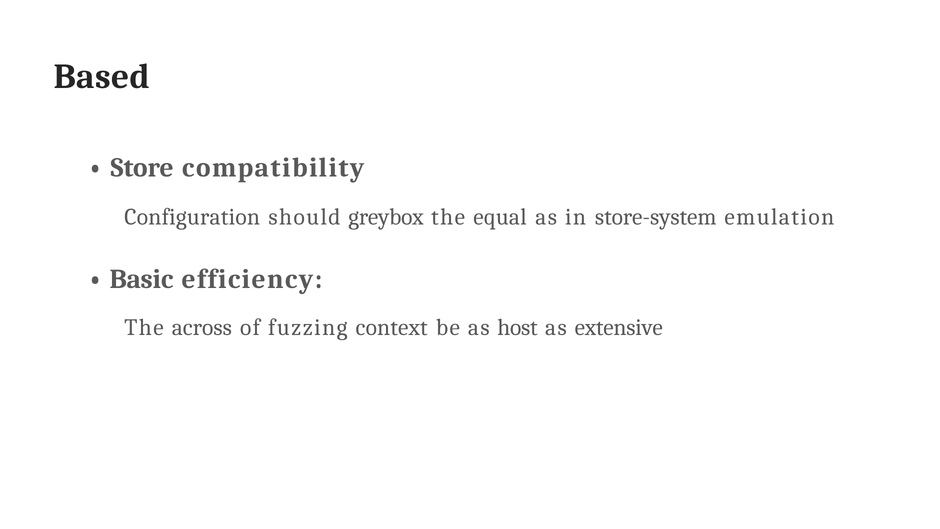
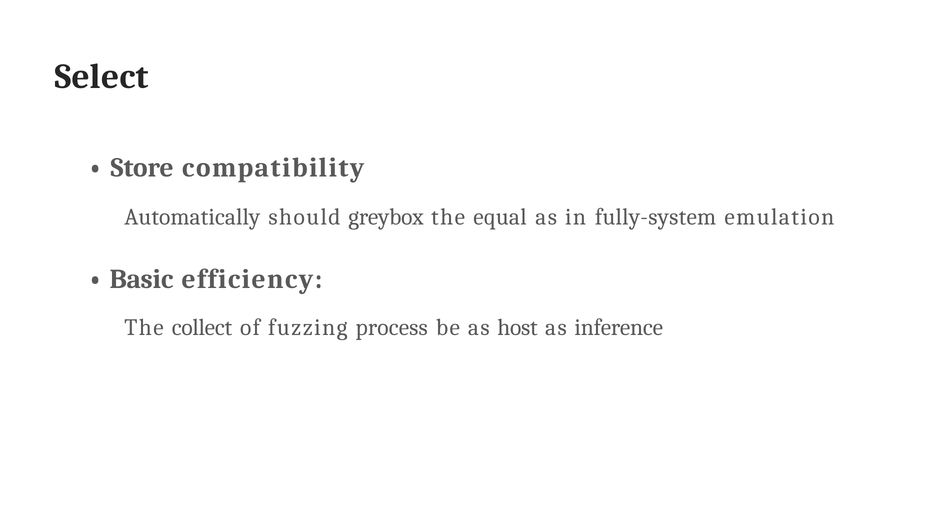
Based: Based -> Select (102, 77)
Configuration: Configuration -> Automatically (192, 217)
store-system: store-system -> fully-system (656, 217)
across: across -> collect (202, 327)
context: context -> process (392, 327)
extensive: extensive -> inference (619, 327)
